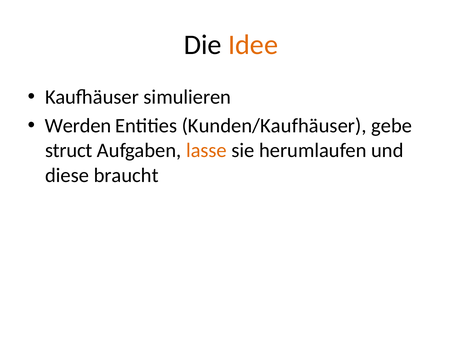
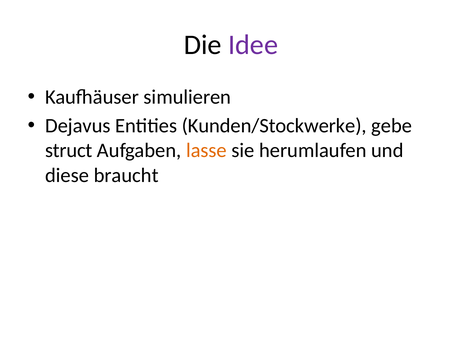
Idee colour: orange -> purple (253, 45)
Werden: Werden -> Dejavus (78, 126)
Kunden/Kaufhäuser: Kunden/Kaufhäuser -> Kunden/Stockwerke (274, 126)
